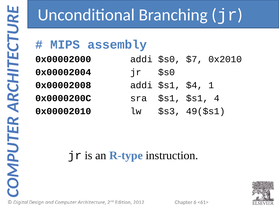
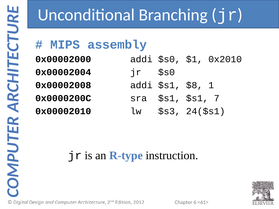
$7: $7 -> $1 (194, 59)
$4: $4 -> $8 (194, 85)
4: 4 -> 7 (217, 98)
49($s1: 49($s1 -> 24($s1 (206, 111)
